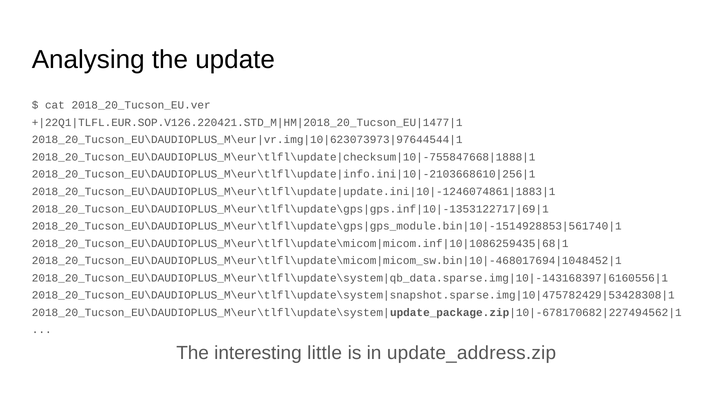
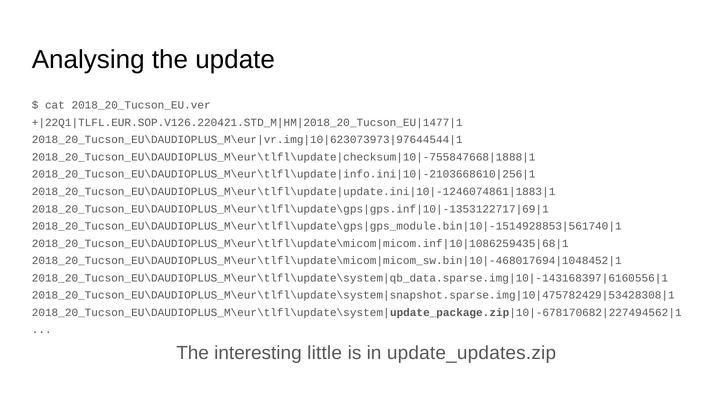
update_address.zip: update_address.zip -> update_updates.zip (472, 354)
